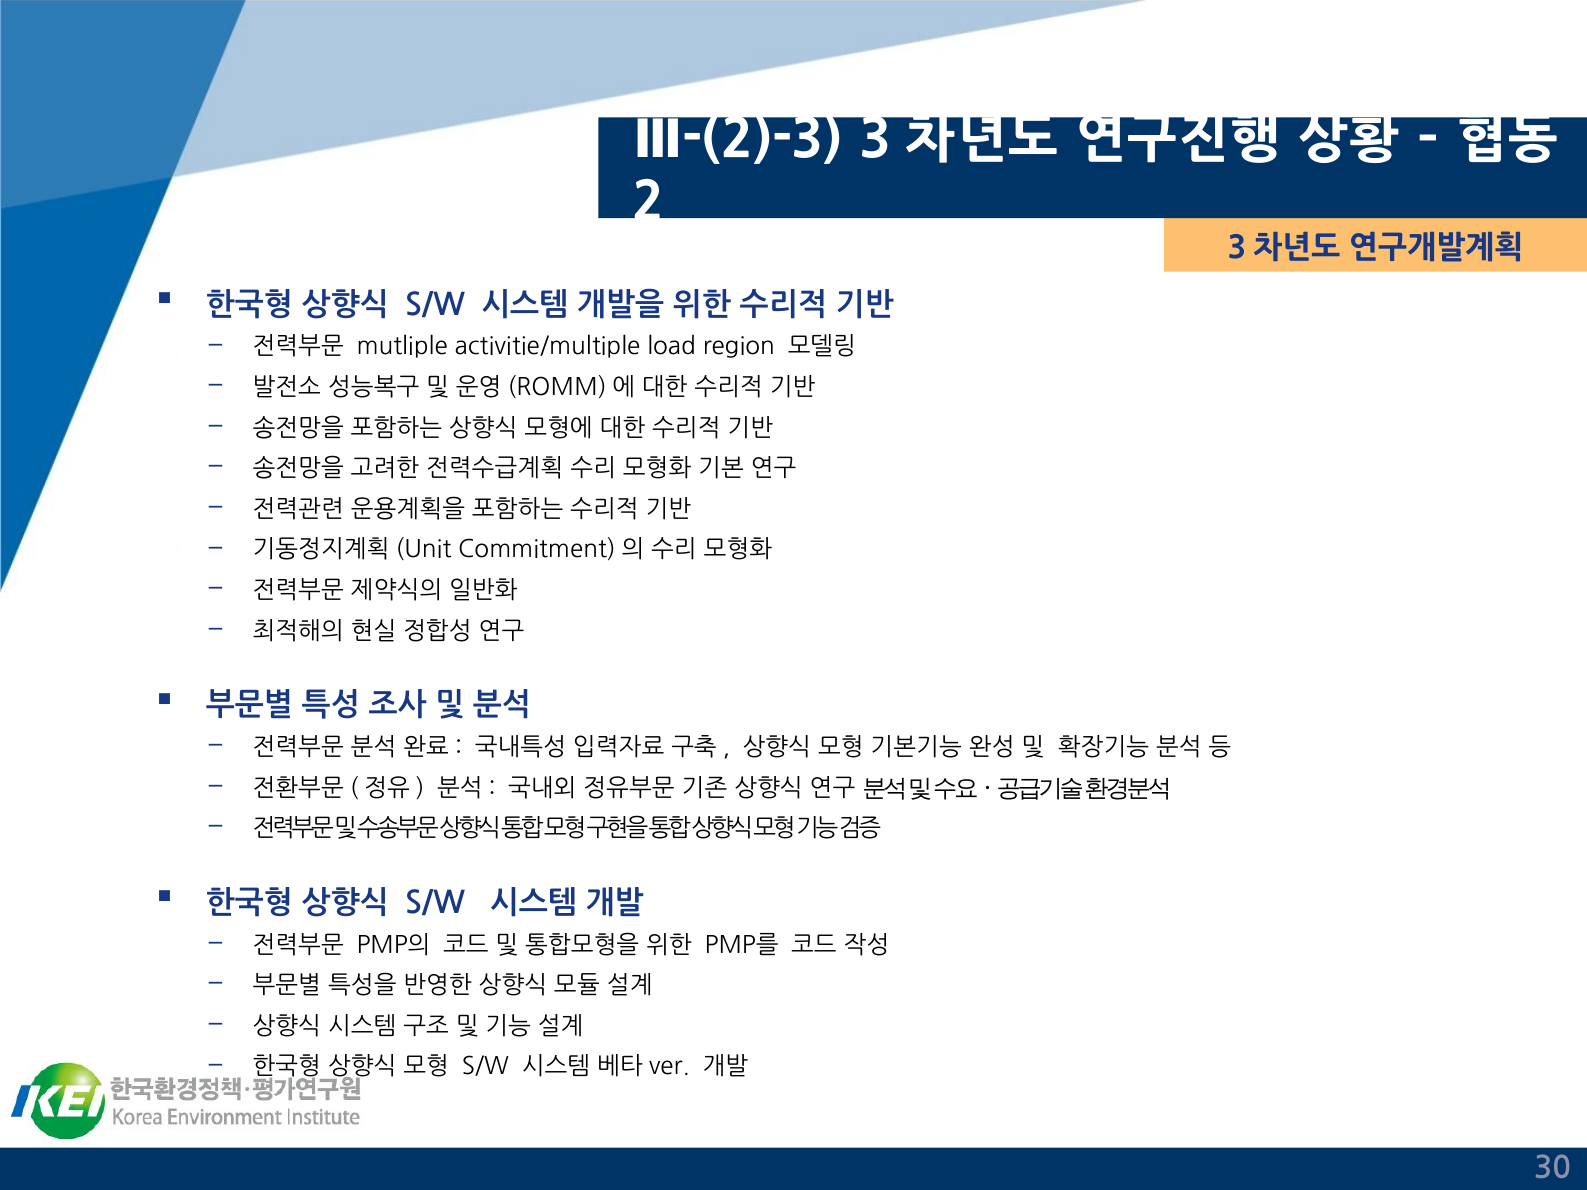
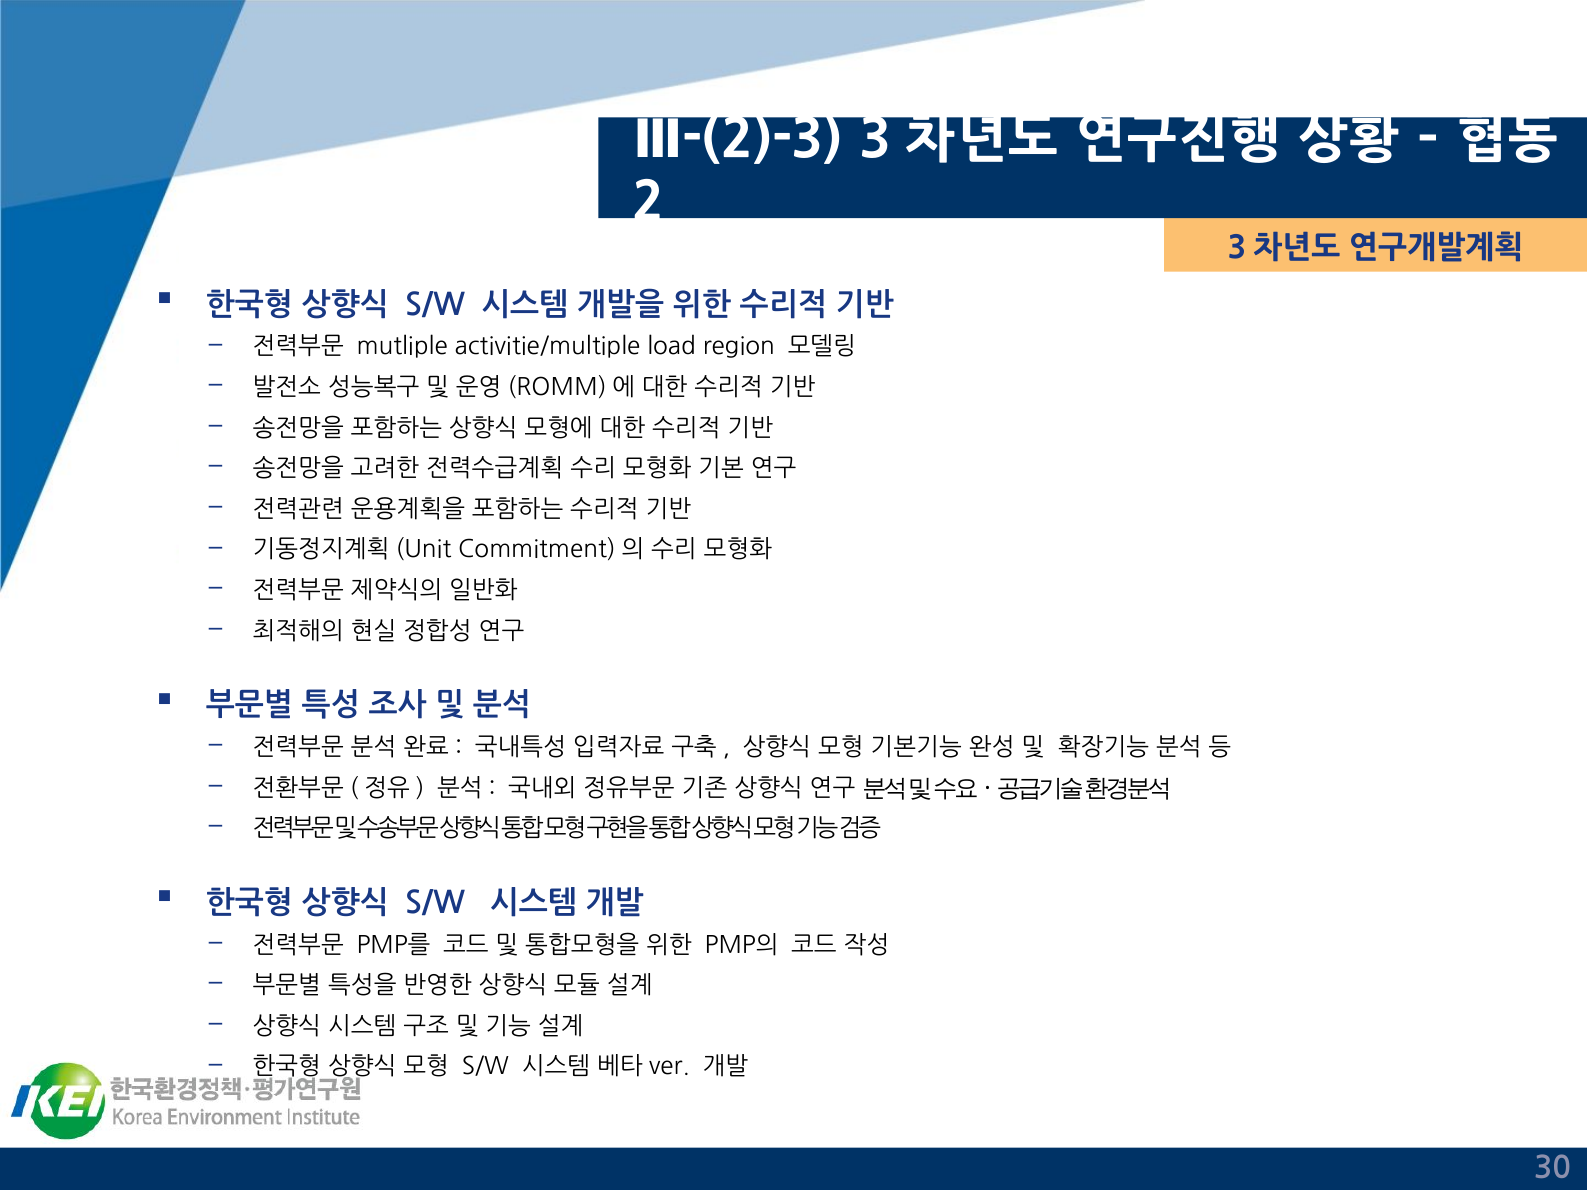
PMP의: PMP의 -> PMP를 (394, 945)
PMP를: PMP를 -> PMP의 (742, 945)
